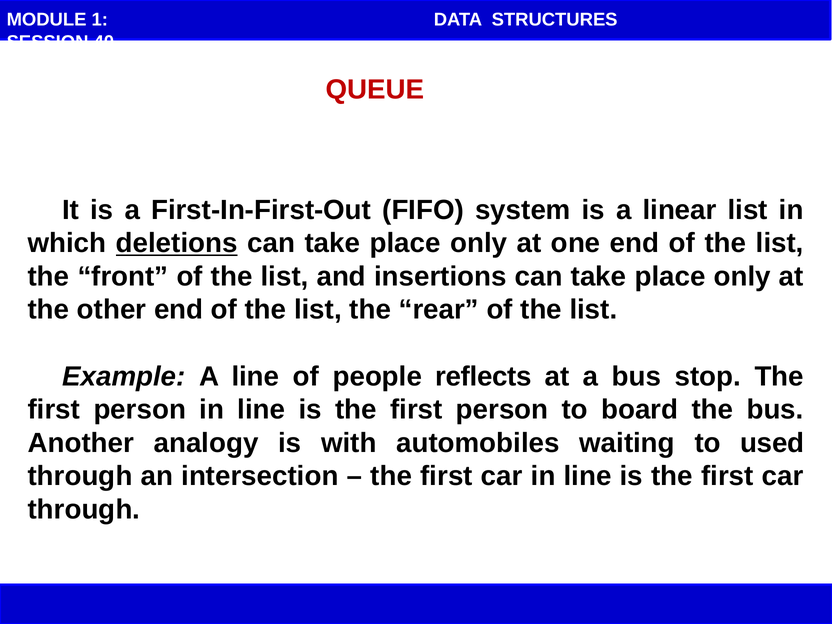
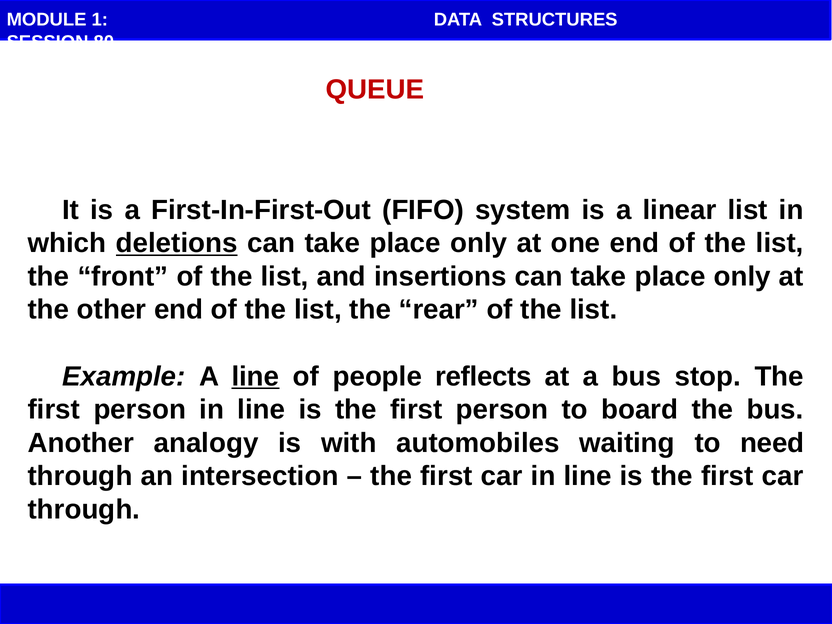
40: 40 -> 80 (104, 42)
line underline: none -> present (255, 376)
used: used -> need (772, 443)
